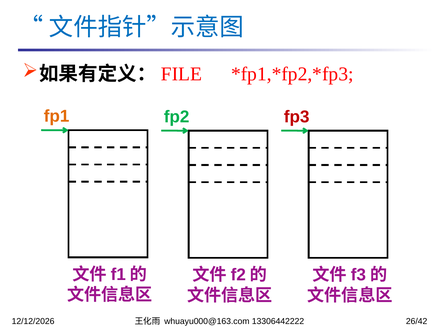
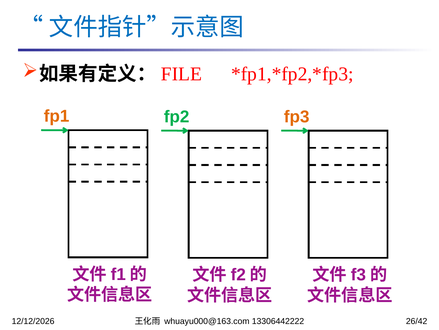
fp3 colour: red -> orange (297, 116)
